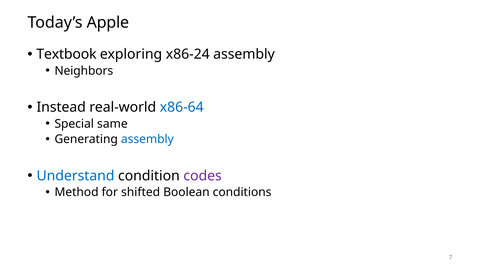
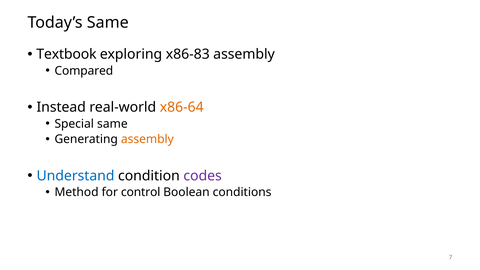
Today’s Apple: Apple -> Same (108, 22)
x86-24: x86-24 -> x86-83 (188, 54)
Neighbors: Neighbors -> Compared (84, 71)
x86-64 colour: blue -> orange (182, 107)
assembly colour: blue -> orange (147, 139)
shifted: shifted -> control (141, 192)
